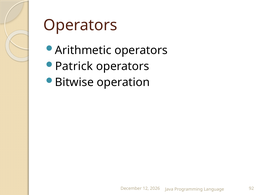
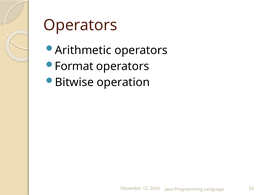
Patrick: Patrick -> Format (74, 66)
